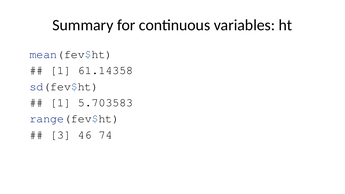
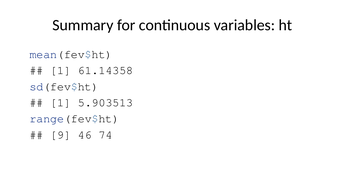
5.703583: 5.703583 -> 5.903513 (105, 103)
3: 3 -> 9 (61, 135)
